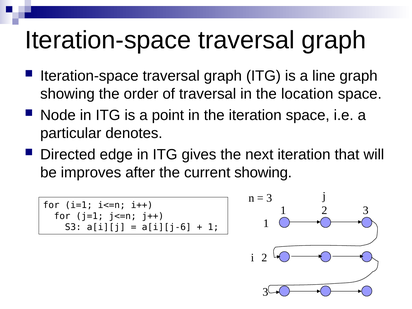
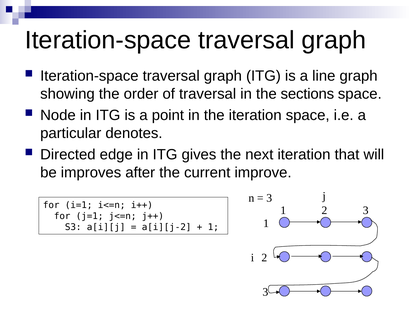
location: location -> sections (307, 94)
current showing: showing -> improve (263, 173)
a[i][j-6: a[i][j-6 -> a[i][j-2 (167, 227)
